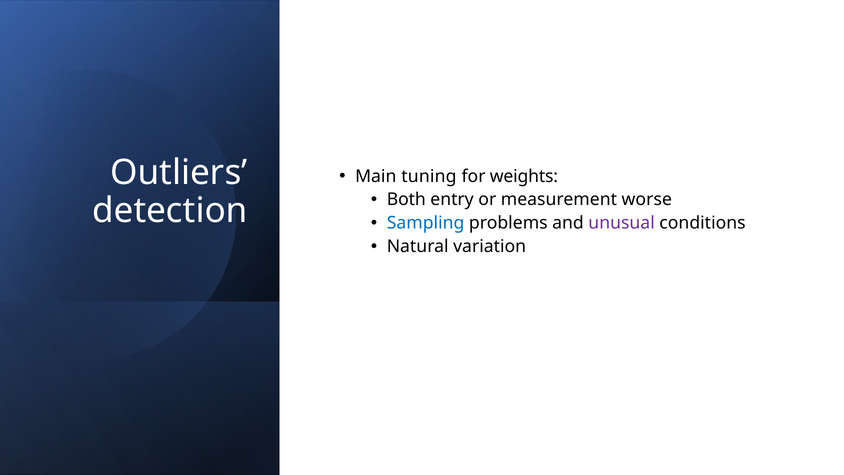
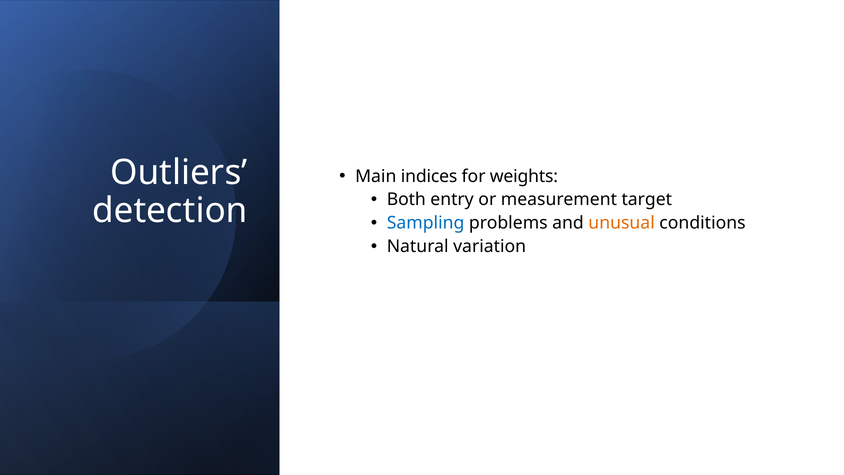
tuning: tuning -> indices (429, 176)
worse: worse -> target (647, 200)
unusual colour: purple -> orange (622, 223)
